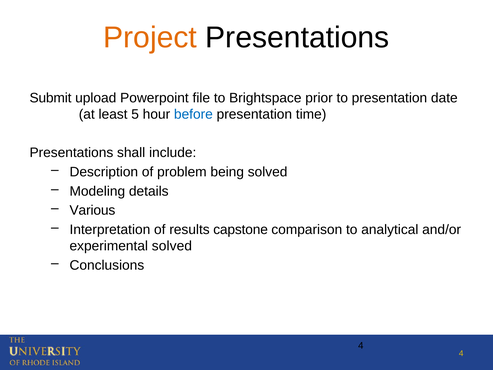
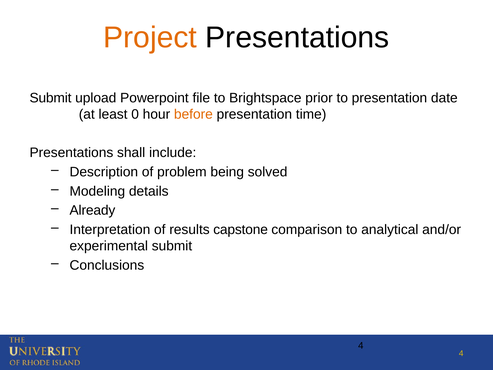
5: 5 -> 0 (135, 114)
before colour: blue -> orange (193, 114)
Various: Various -> Already (92, 210)
experimental solved: solved -> submit (172, 246)
